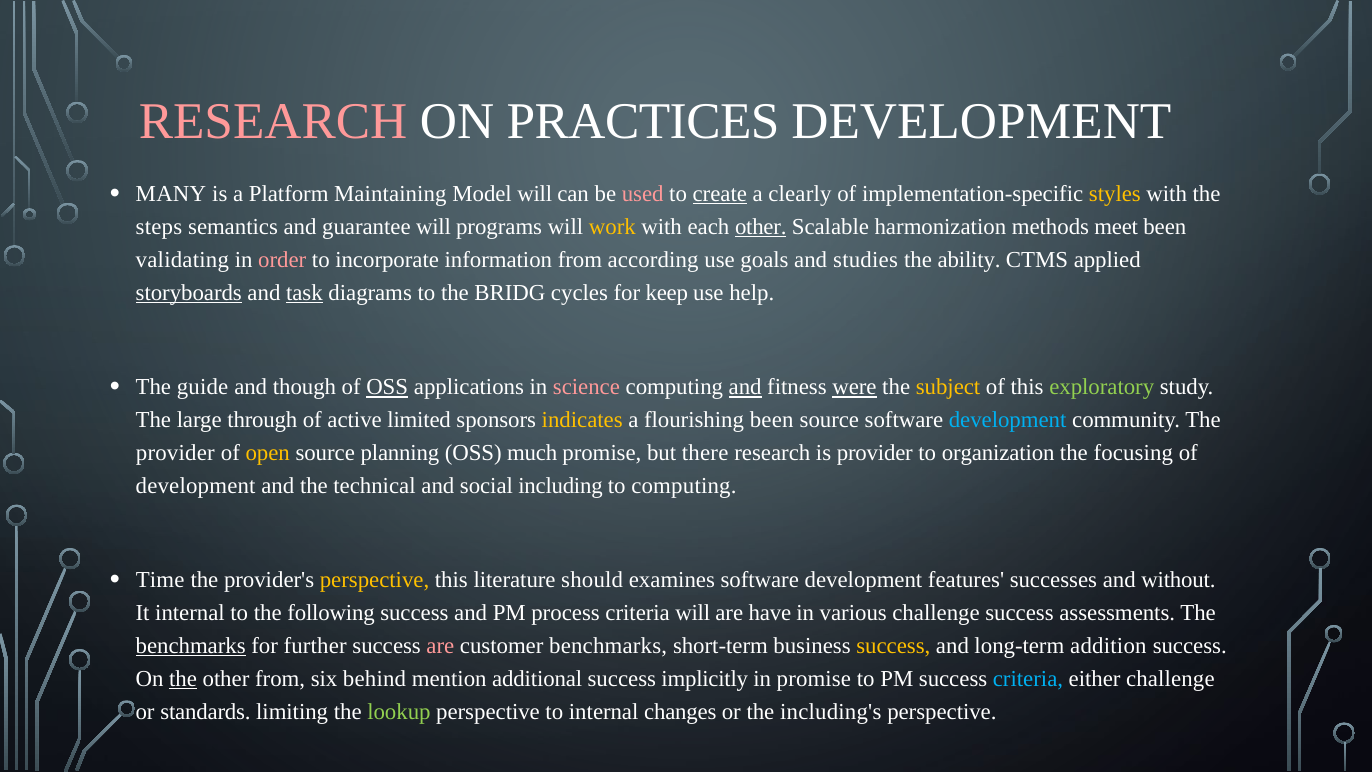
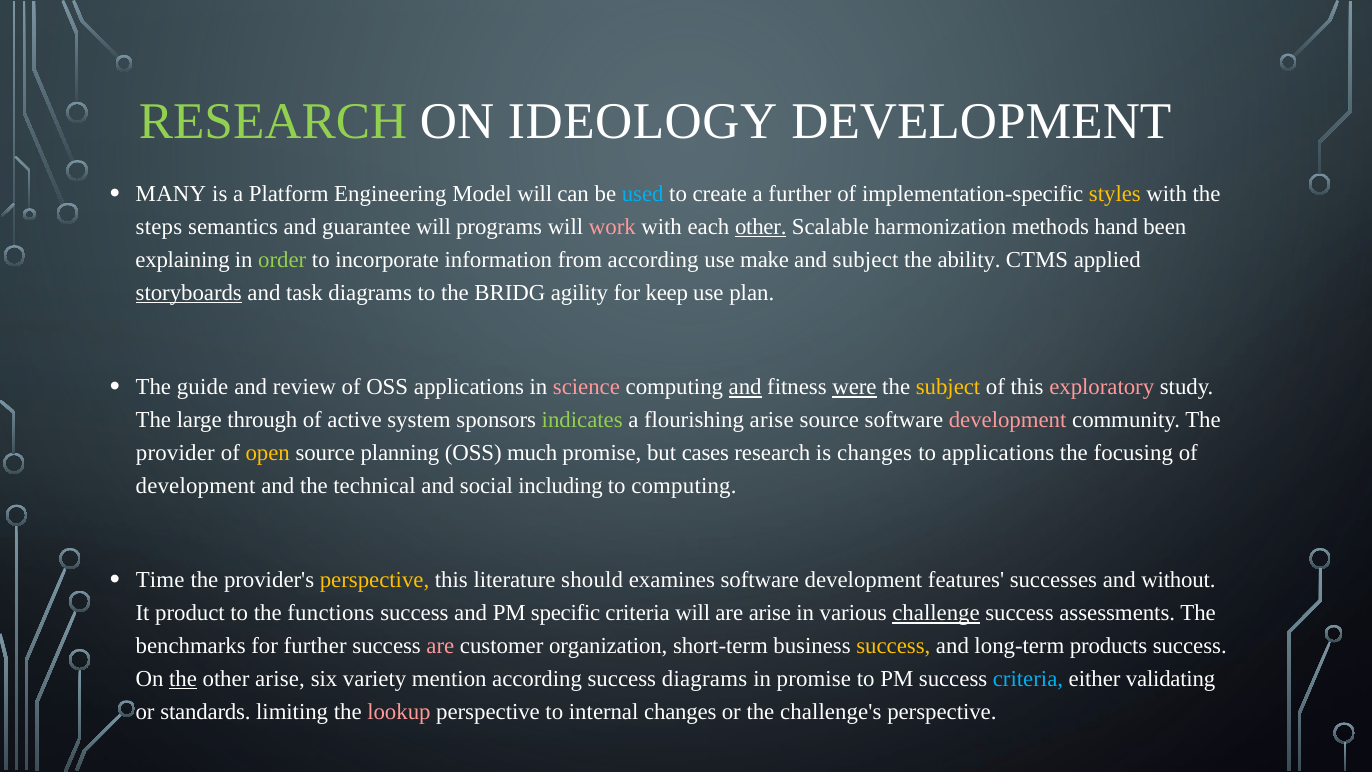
RESEARCH colour: pink -> light green (273, 122)
PRACTICES: PRACTICES -> IDEOLOGY (643, 122)
Maintaining: Maintaining -> Engineering (390, 194)
used colour: pink -> light blue (643, 194)
create underline: present -> none (720, 194)
a clearly: clearly -> further (800, 194)
work colour: yellow -> pink (612, 227)
meet: meet -> hand (1116, 227)
validating: validating -> explaining (183, 260)
order colour: pink -> light green (282, 260)
goals: goals -> make (765, 260)
and studies: studies -> subject (866, 260)
task underline: present -> none (304, 292)
cycles: cycles -> agility (580, 292)
help: help -> plan (752, 292)
though: though -> review (304, 387)
OSS underline: present -> none (387, 387)
exploratory colour: light green -> pink (1102, 387)
limited: limited -> system (419, 420)
indicates colour: yellow -> light green (582, 420)
flourishing been: been -> arise (772, 420)
development colour: light blue -> pink (1008, 420)
there: there -> cases (705, 453)
is provider: provider -> changes (875, 453)
to organization: organization -> applications (998, 453)
It internal: internal -> product (190, 613)
following: following -> functions (331, 613)
process: process -> specific (566, 613)
are have: have -> arise (770, 613)
challenge underline: none -> present (936, 613)
benchmarks underline: present -> none (191, 646)
customer benchmarks: benchmarks -> organization (608, 646)
addition: addition -> products (1109, 646)
other from: from -> arise (280, 679)
behind: behind -> variety (375, 679)
mention additional: additional -> according (537, 679)
success implicitly: implicitly -> diagrams (705, 679)
either challenge: challenge -> validating (1171, 679)
lookup colour: light green -> pink (399, 712)
including's: including's -> challenge's (831, 712)
